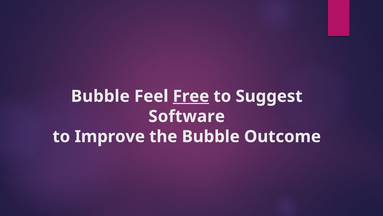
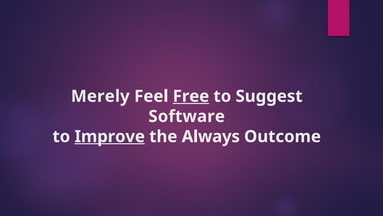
Bubble: Bubble -> Merely (100, 96)
Improve underline: none -> present (110, 136)
the Bubble: Bubble -> Always (211, 136)
